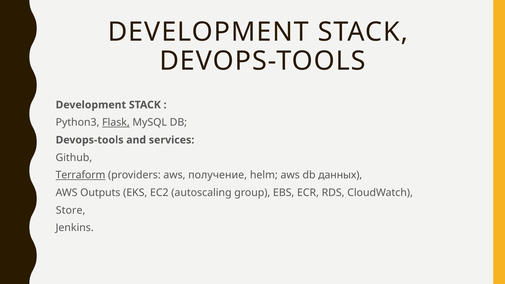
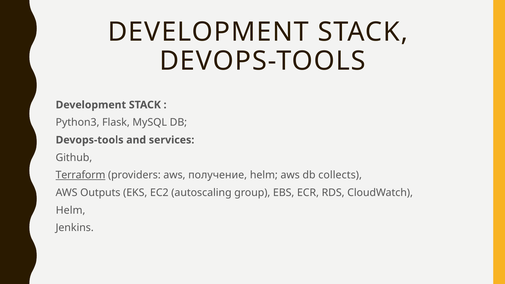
Flask underline: present -> none (116, 122)
данных: данных -> collects (340, 175)
Store: Store -> Helm (71, 210)
